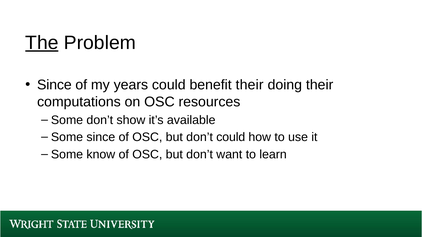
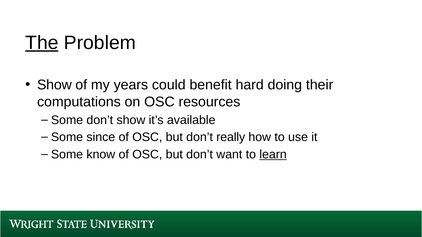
Since: Since -> Show (54, 85)
benefit their: their -> hard (250, 85)
don’t could: could -> really (231, 137)
learn underline: none -> present (273, 155)
